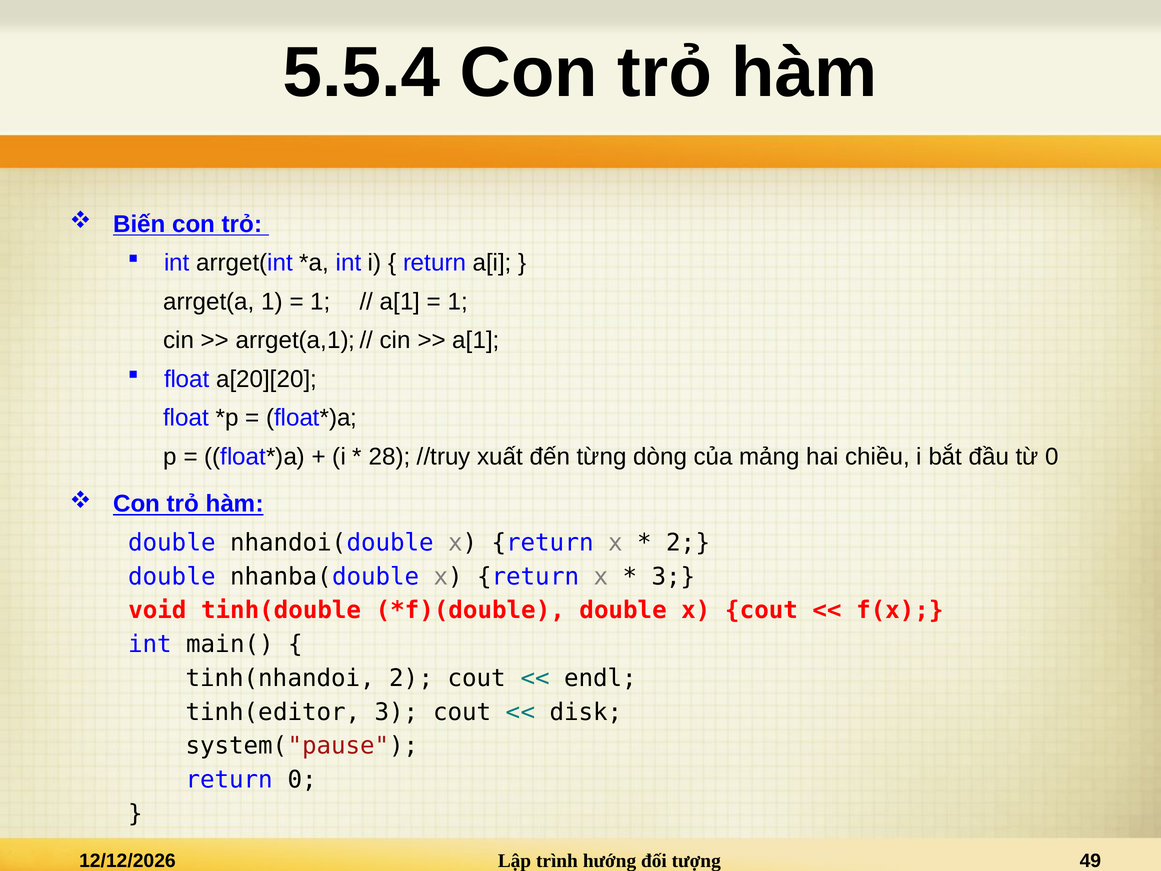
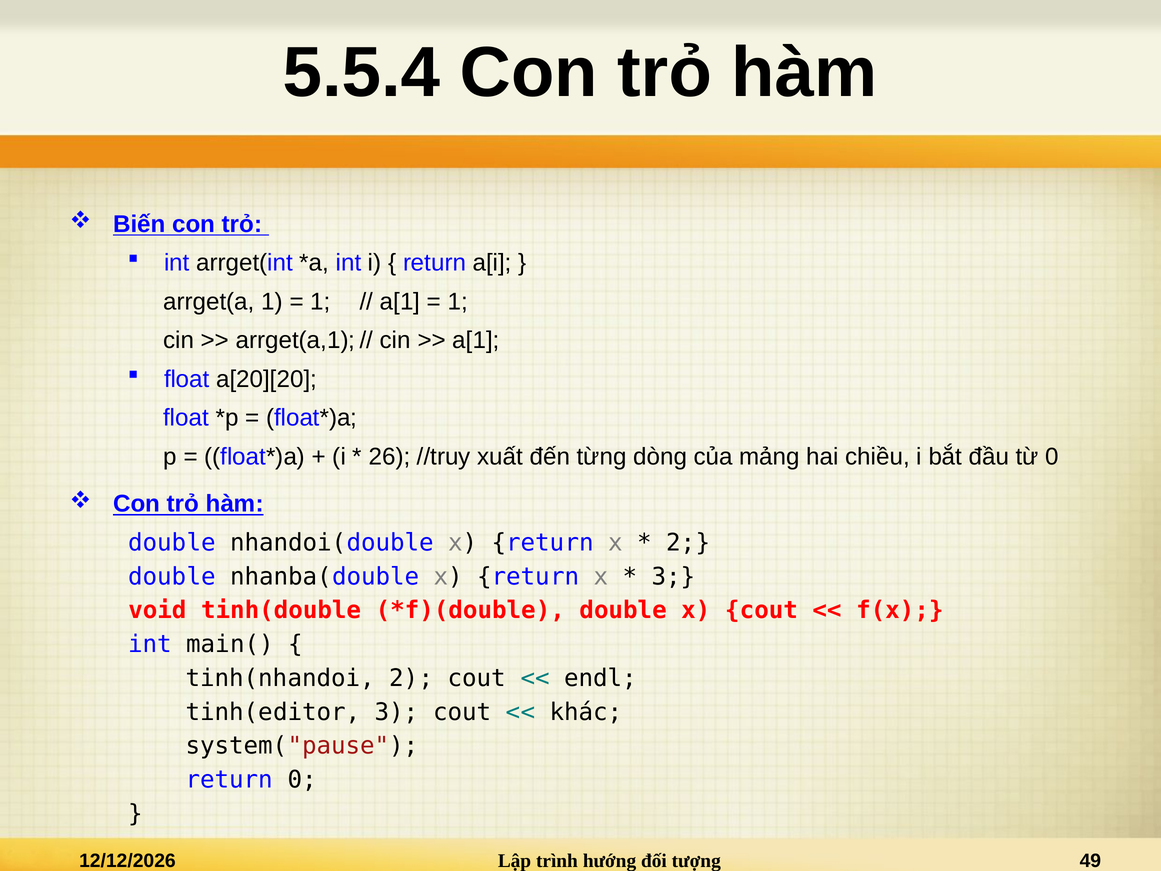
28: 28 -> 26 (390, 456)
disk: disk -> khác (586, 712)
